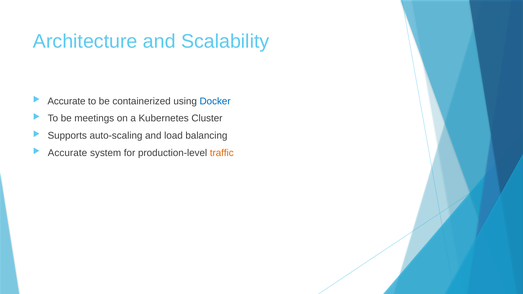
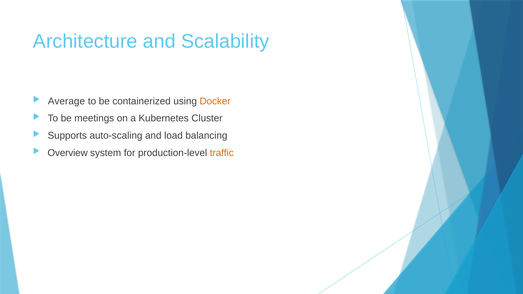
Accurate: Accurate -> Average (66, 101)
Docker colour: blue -> orange (215, 101)
Accurate: Accurate -> Overview (68, 153)
